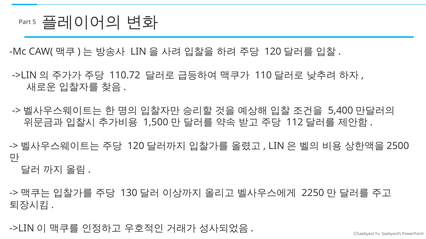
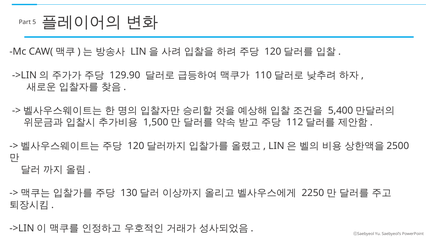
110.72: 110.72 -> 129.90 (125, 75)
